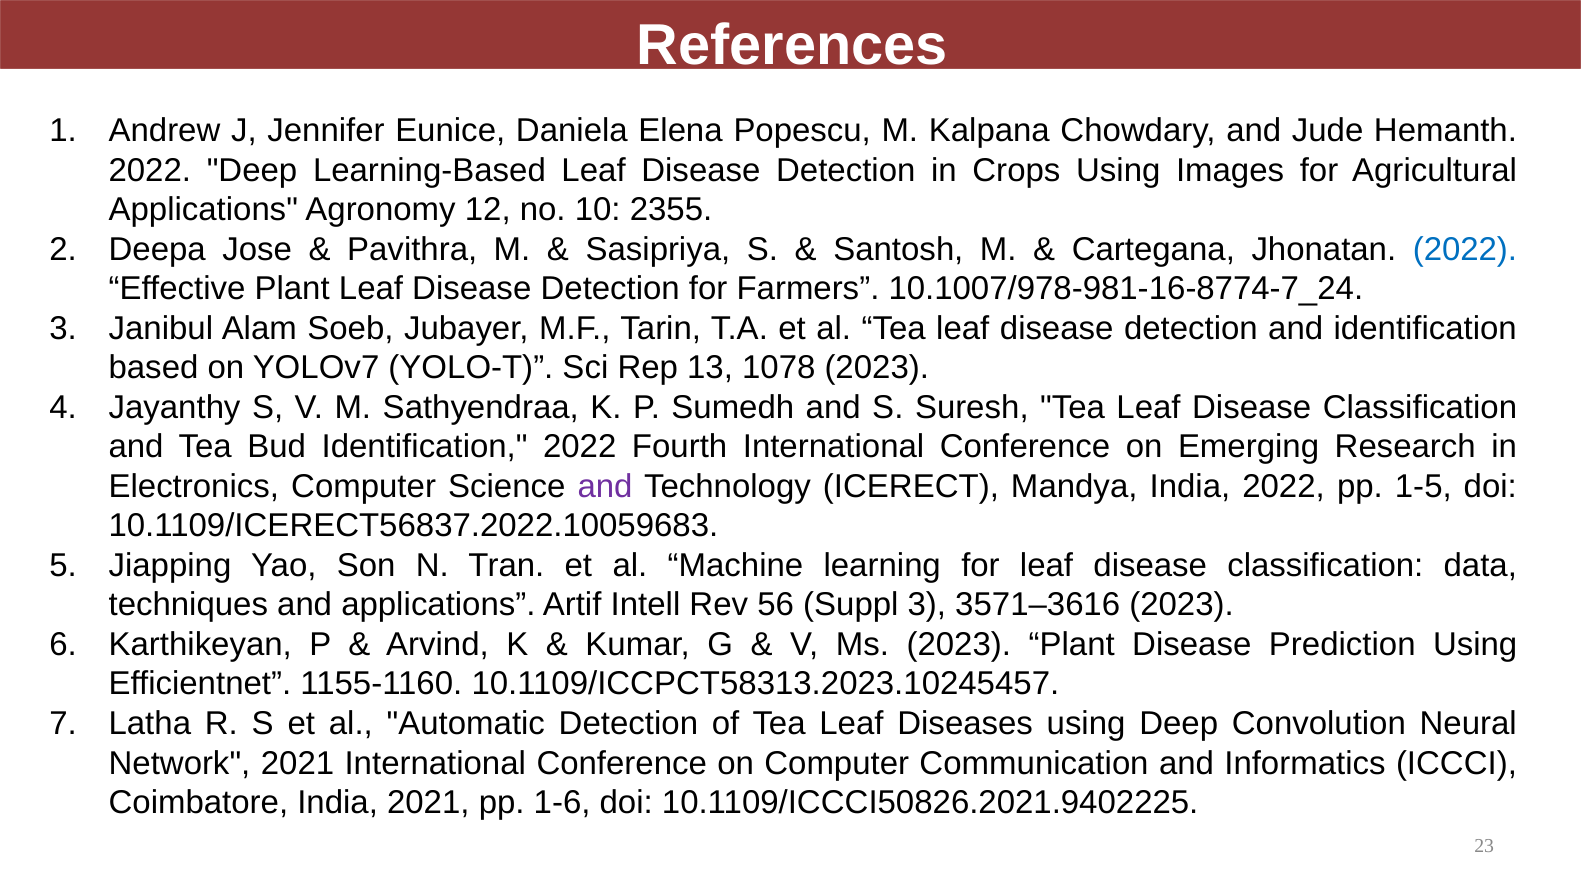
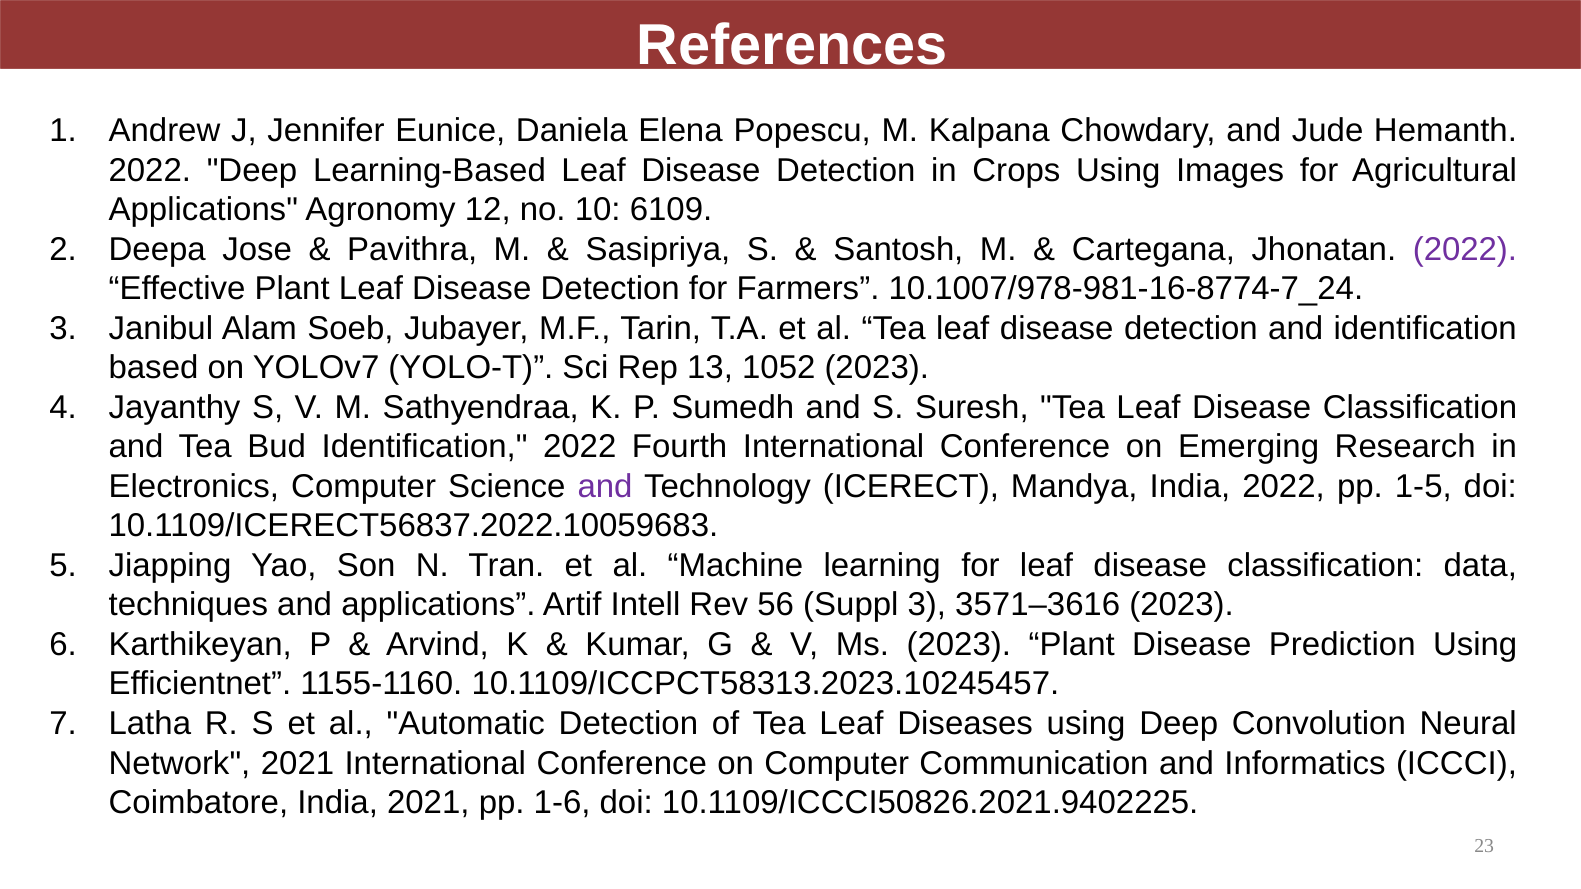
2355: 2355 -> 6109 (671, 210)
2022 colour: blue -> purple (1465, 249)
1078: 1078 -> 1052 (779, 368)
